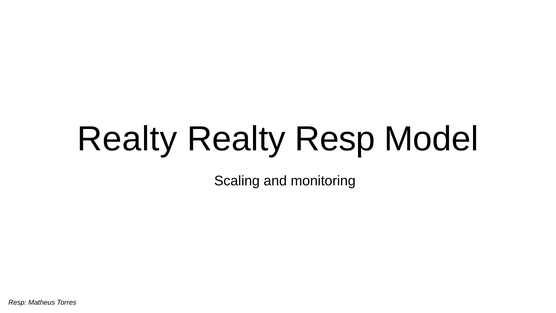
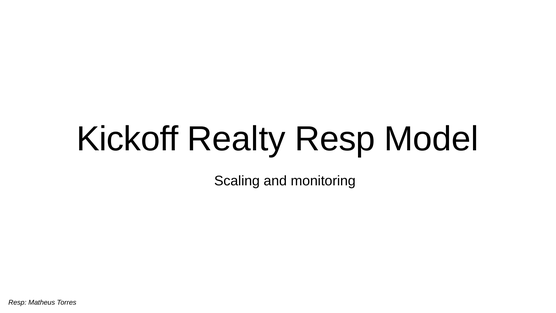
Realty: Realty -> Kickoff (128, 139)
